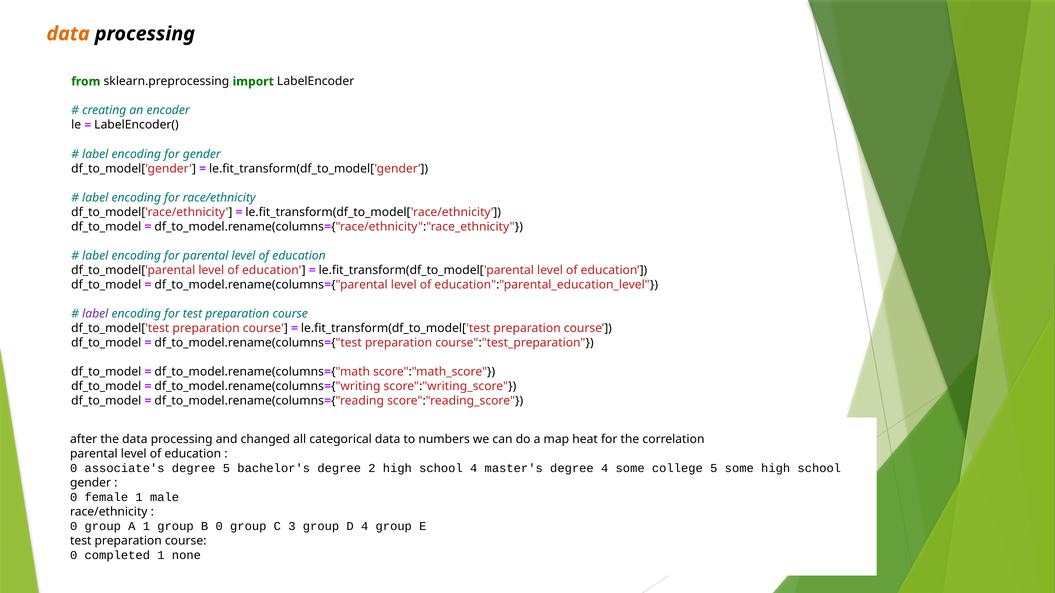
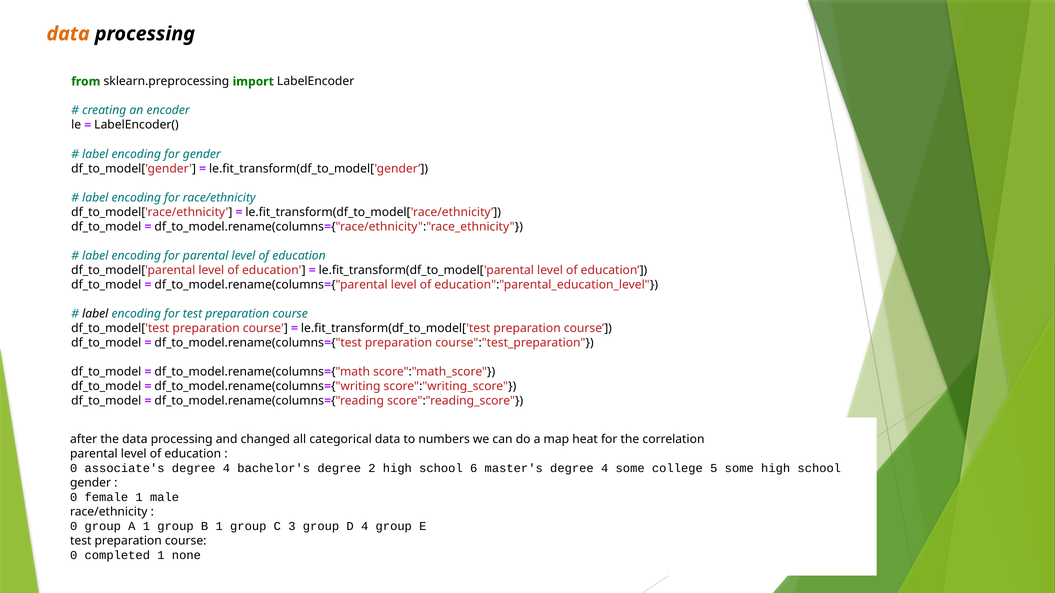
label colour: purple -> black (95, 314)
associate's degree 5: 5 -> 4 (226, 469)
school 4: 4 -> 6 (474, 469)
B 0: 0 -> 1 (219, 527)
